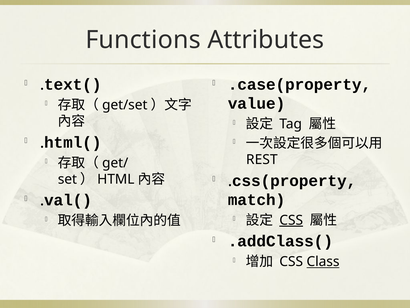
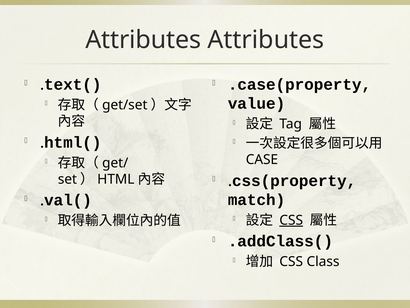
Functions: Functions -> Attributes (143, 40)
REST: REST -> CASE (262, 159)
Class underline: present -> none (323, 261)
